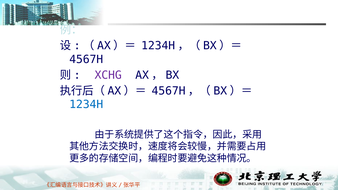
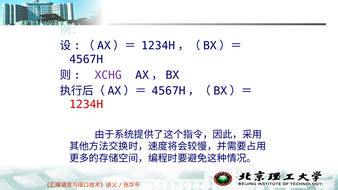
1234H colour: blue -> red (86, 104)
